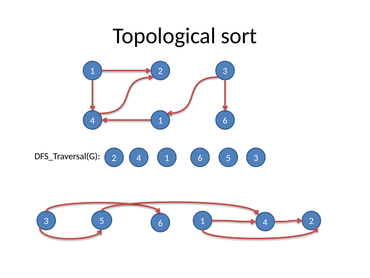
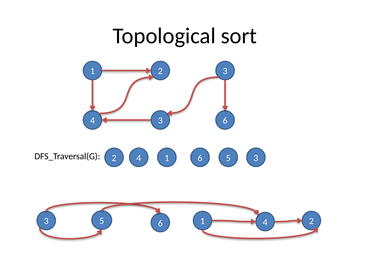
4 1: 1 -> 3 (160, 120)
